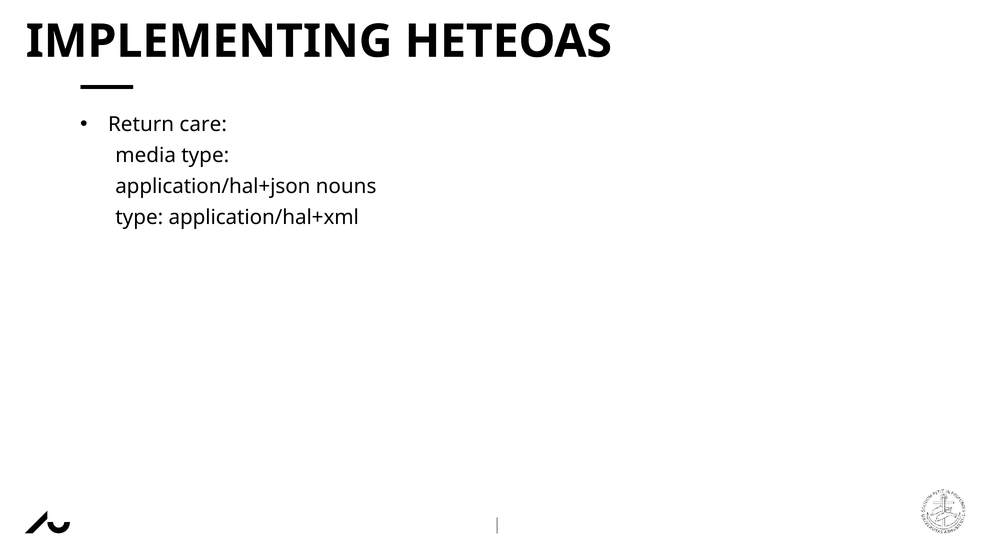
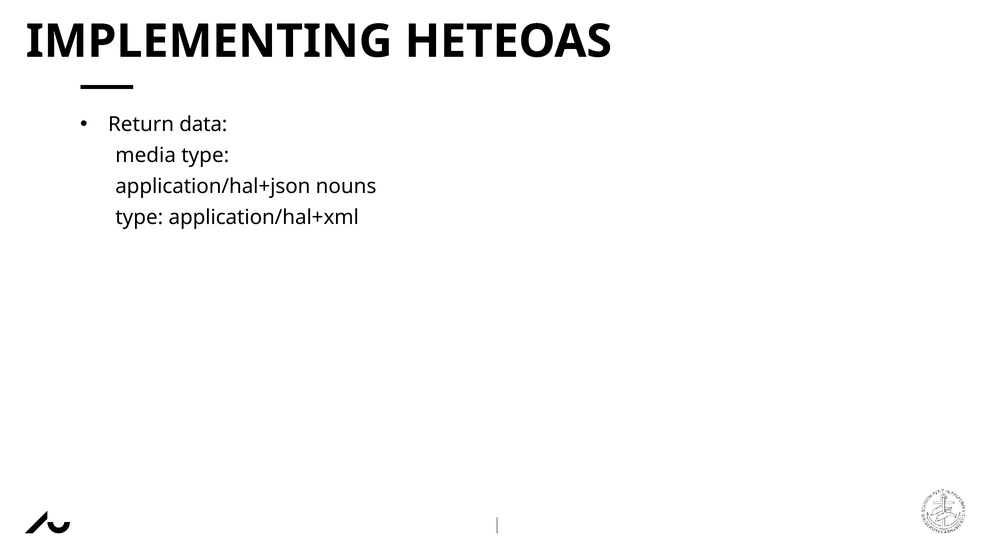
care: care -> data (203, 125)
